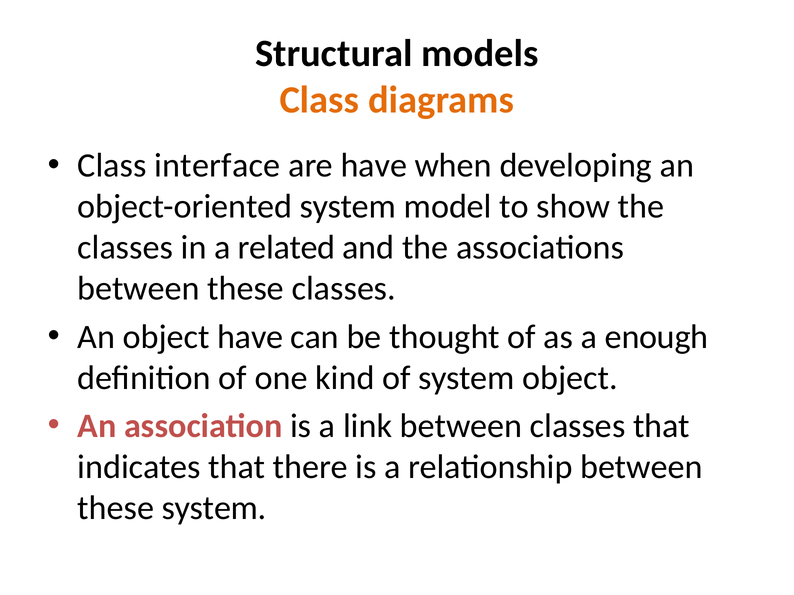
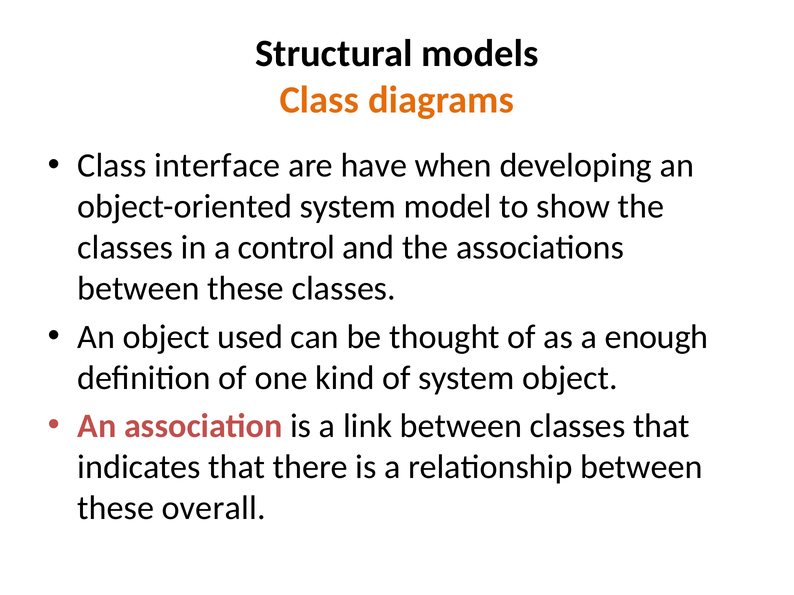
related: related -> control (287, 248)
object have: have -> used (250, 337)
these system: system -> overall (214, 508)
